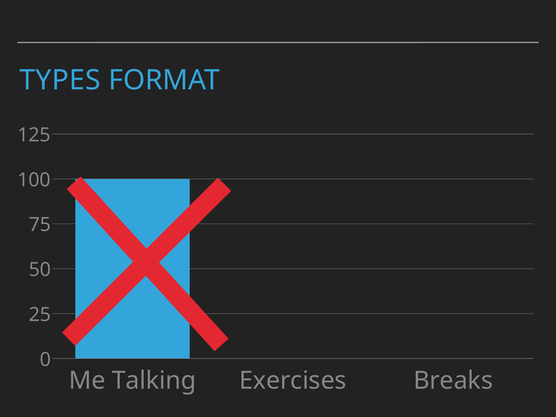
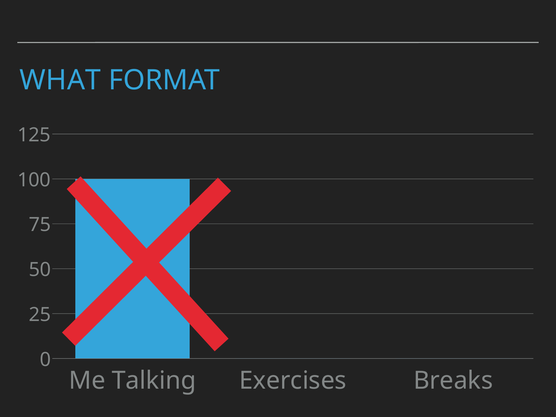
TYPES: TYPES -> WHAT (60, 80)
